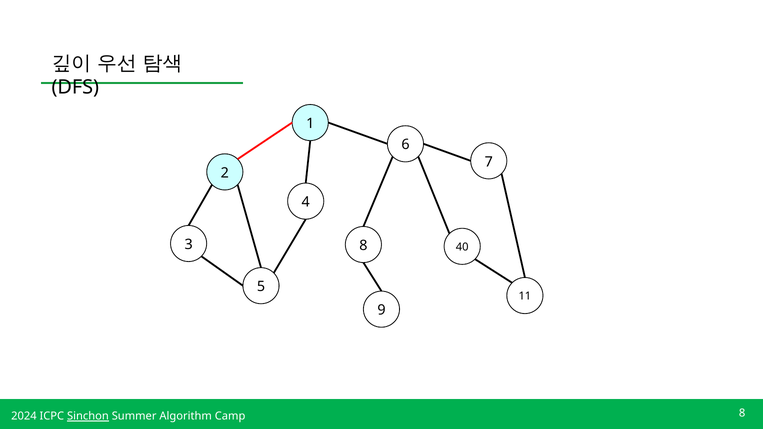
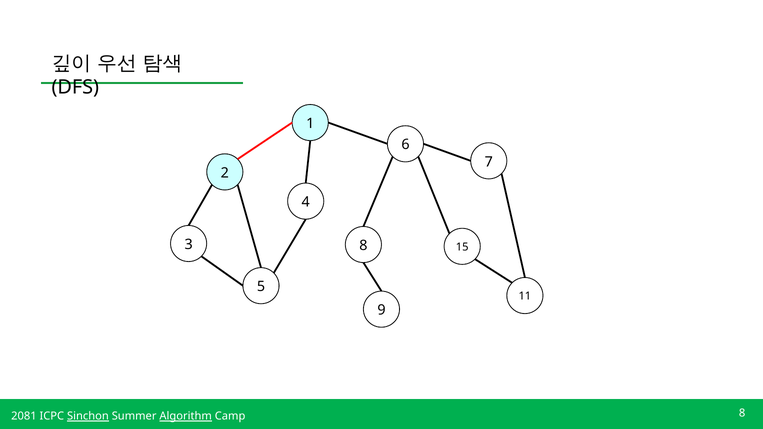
40: 40 -> 15 (462, 247)
2024: 2024 -> 2081 (24, 416)
Algorithm underline: none -> present (186, 416)
